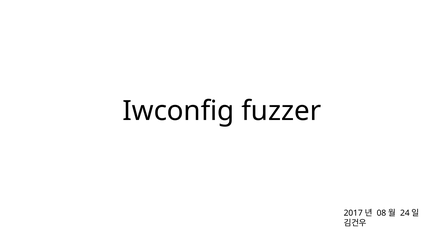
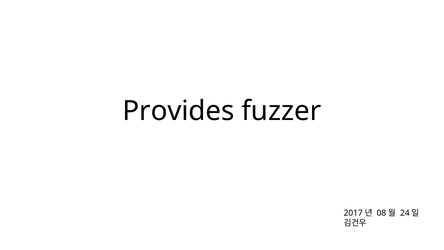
Iwconfig: Iwconfig -> Provides (178, 111)
